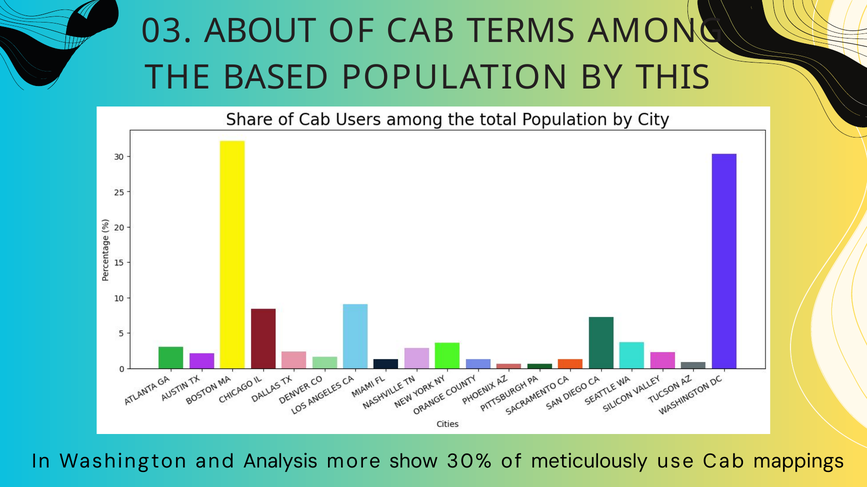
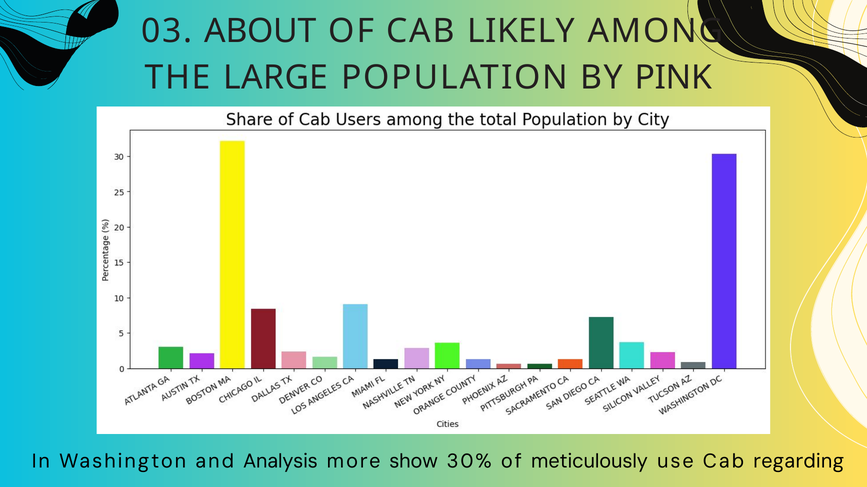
TERMS: TERMS -> LIKELY (521, 31)
BASED: BASED -> LARGE (276, 78)
THIS: THIS -> PINK (673, 78)
mappings: mappings -> regarding (799, 462)
